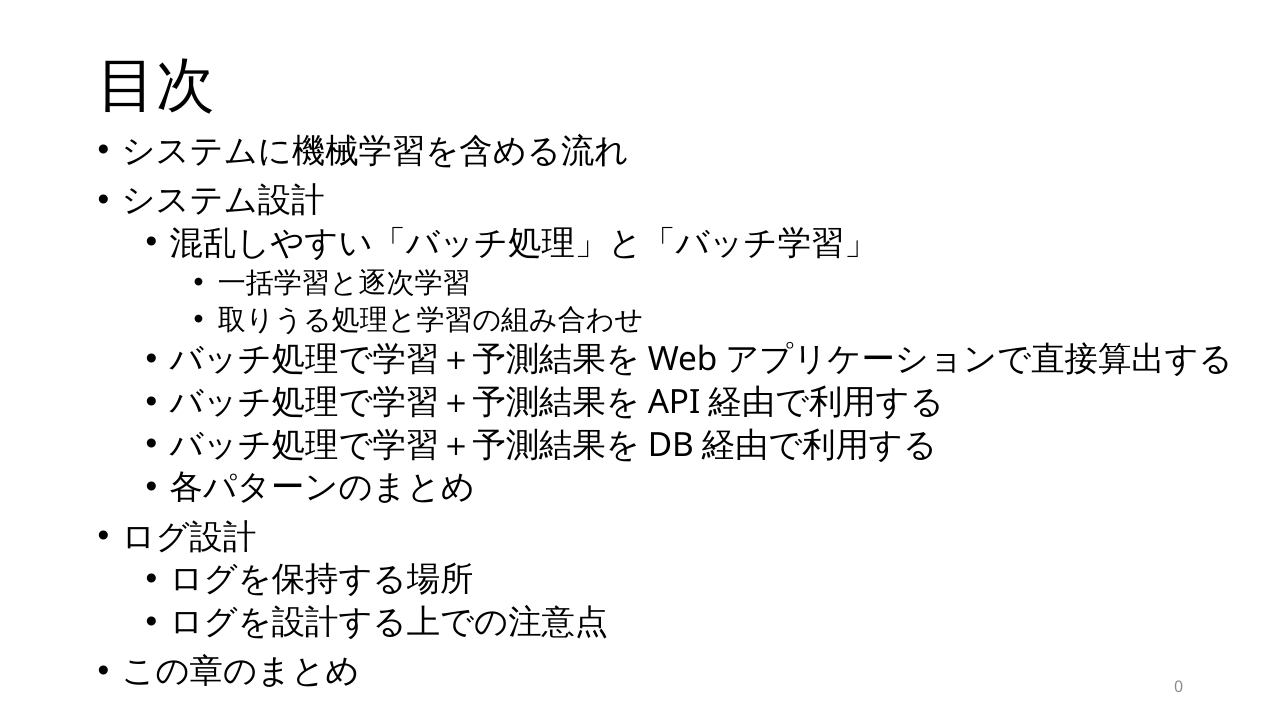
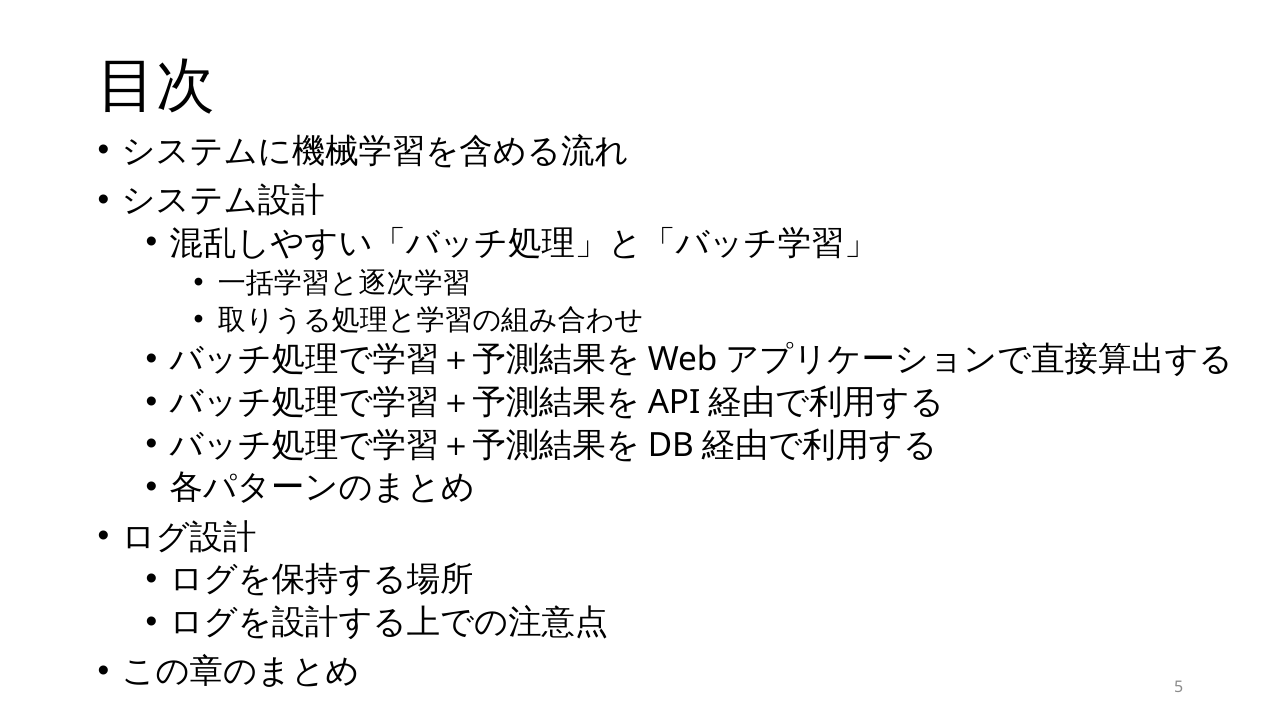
0: 0 -> 5 (1179, 687)
